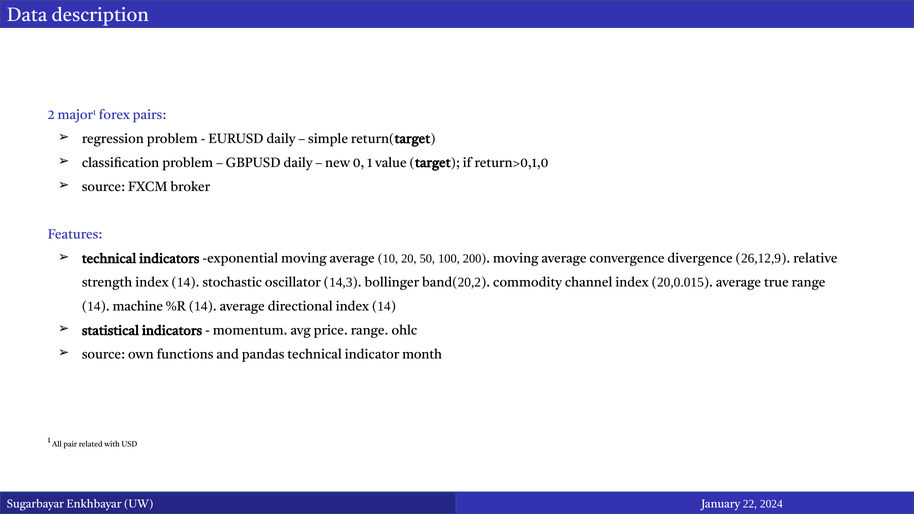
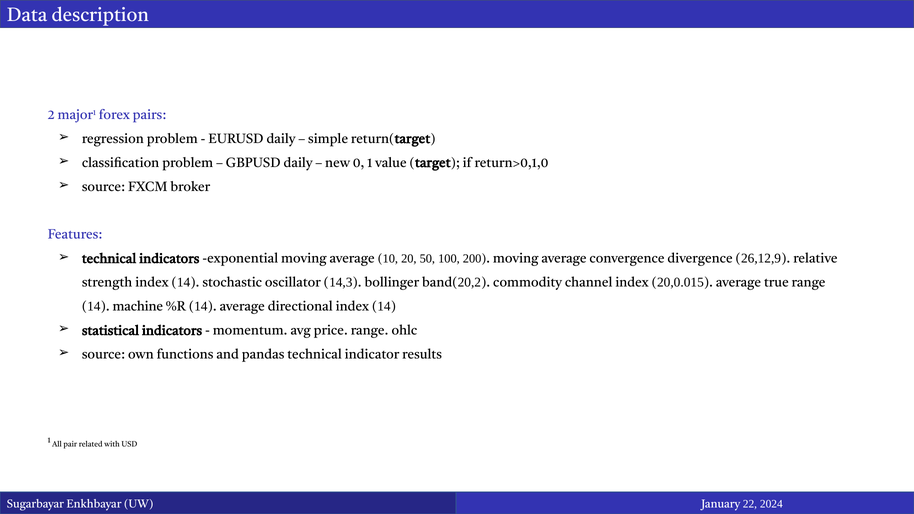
month: month -> results (422, 355)
